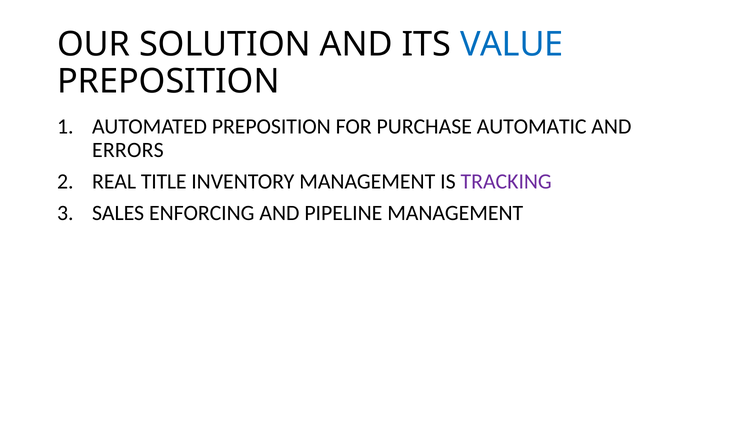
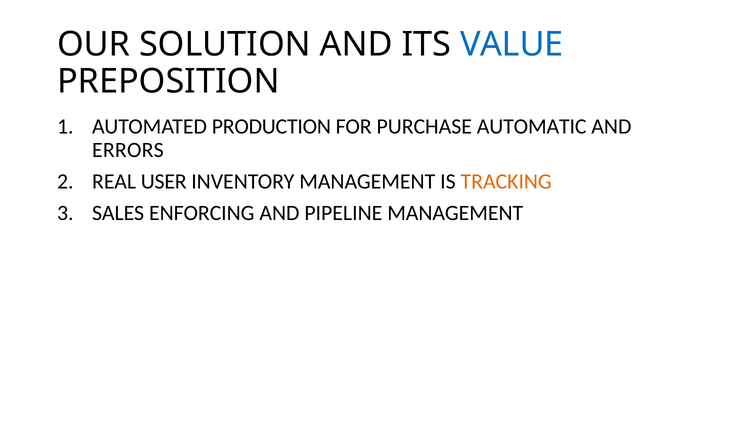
AUTOMATED PREPOSITION: PREPOSITION -> PRODUCTION (271, 126)
TITLE: TITLE -> USER (164, 181)
TRACKING colour: purple -> orange (506, 181)
